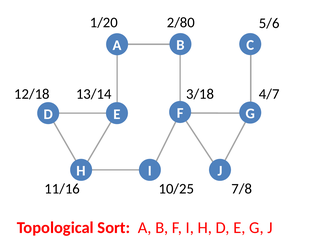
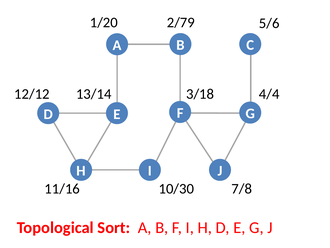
2/80: 2/80 -> 2/79 (181, 22)
12/18: 12/18 -> 12/12 (32, 94)
4/7: 4/7 -> 4/4 (269, 94)
10/25: 10/25 -> 10/30 (176, 188)
